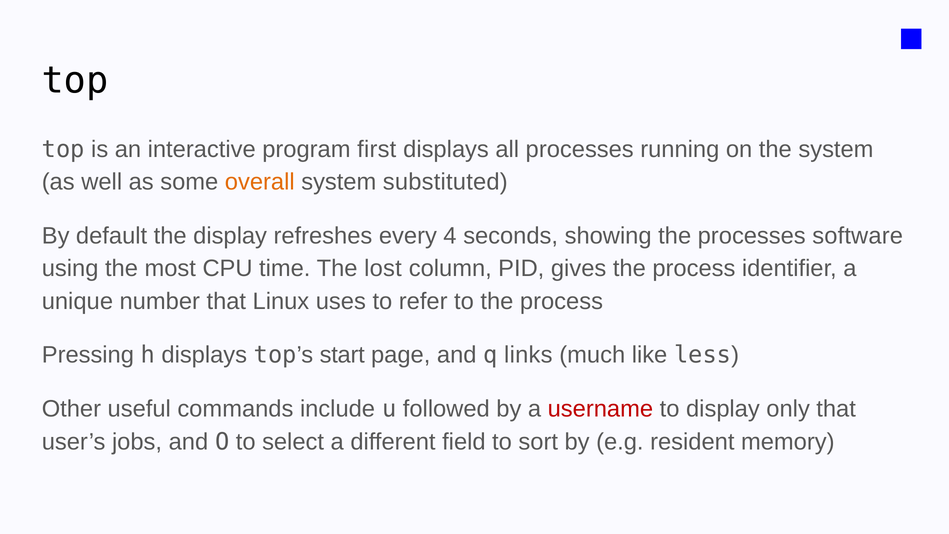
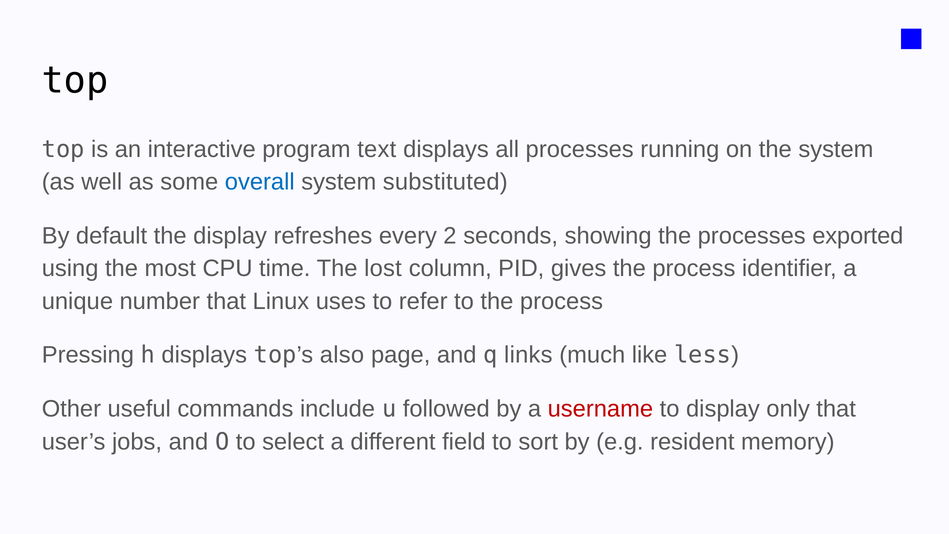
first: first -> text (377, 149)
overall colour: orange -> blue (260, 182)
4: 4 -> 2 (450, 236)
software: software -> exported (858, 236)
start: start -> also (342, 355)
